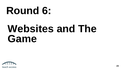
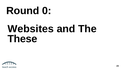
6: 6 -> 0 (47, 11)
Game: Game -> These (22, 39)
